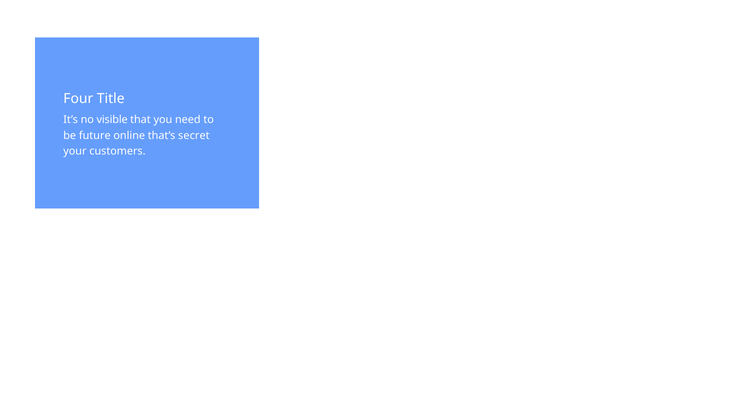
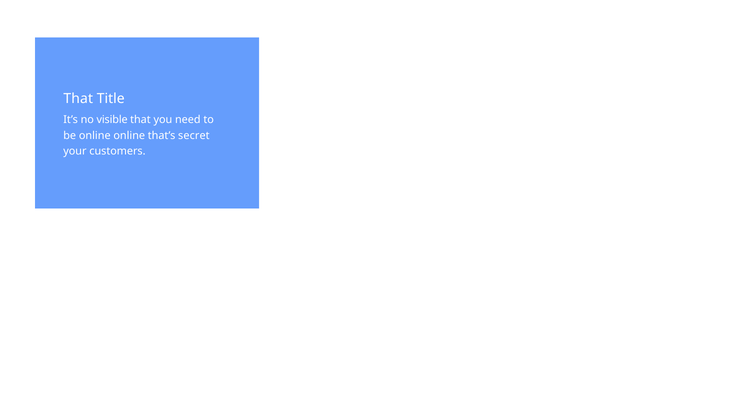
Four: Four -> That (78, 99)
be future: future -> online (95, 136)
